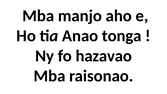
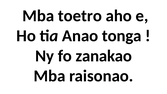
manjo: manjo -> toetro (80, 16)
hazavao: hazavao -> zanakao (104, 56)
